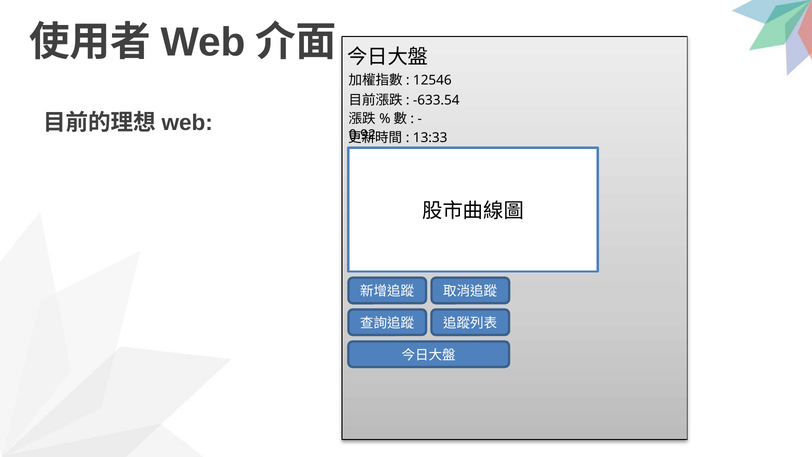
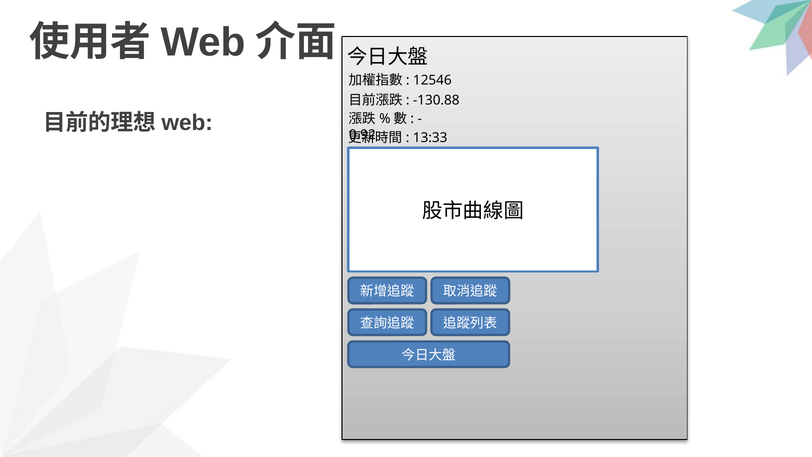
-633.54: -633.54 -> -130.88 (436, 100)
